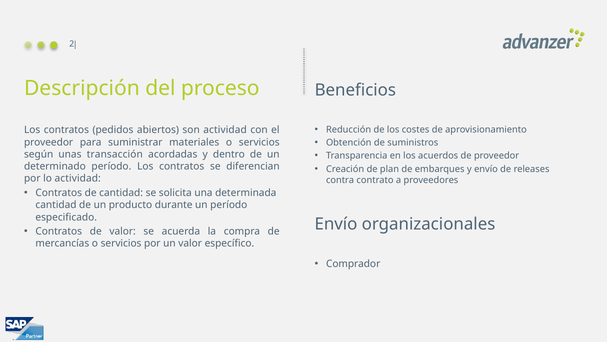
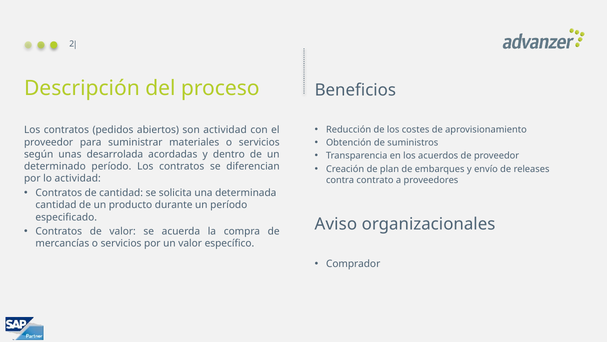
transacción: transacción -> desarrolada (115, 154)
Envío: Envío -> Aviso (336, 224)
